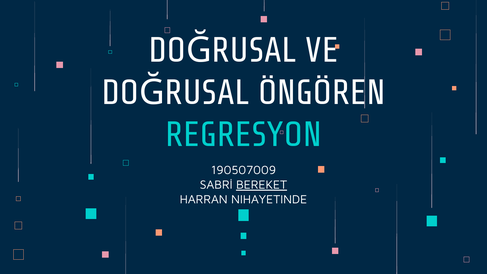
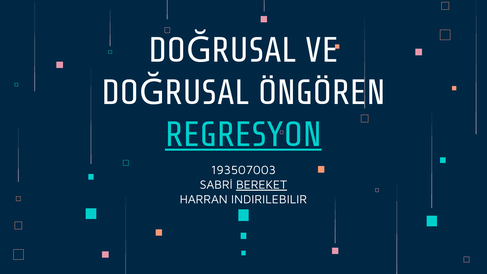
REGRESYON underline: none -> present (244, 135)
190507009: 190507009 -> 193507003 (243, 170)
NIHAYETINDE: NIHAYETINDE -> INDIRILEBILIR (269, 199)
